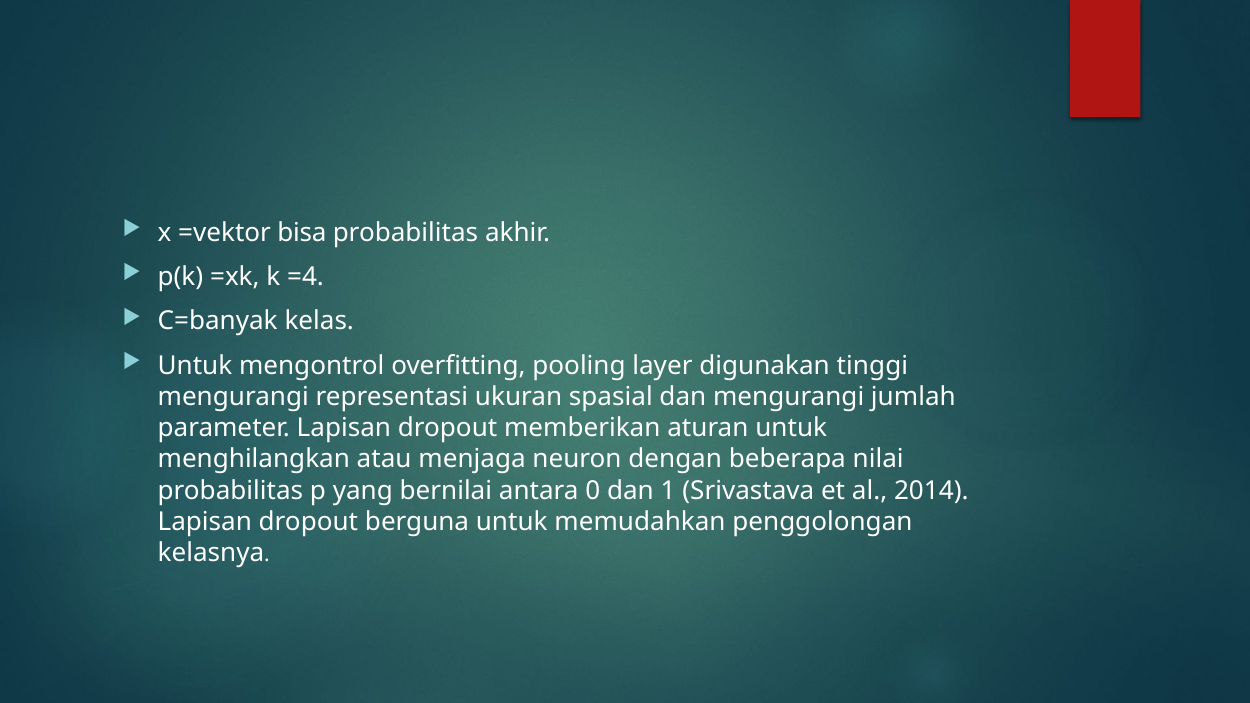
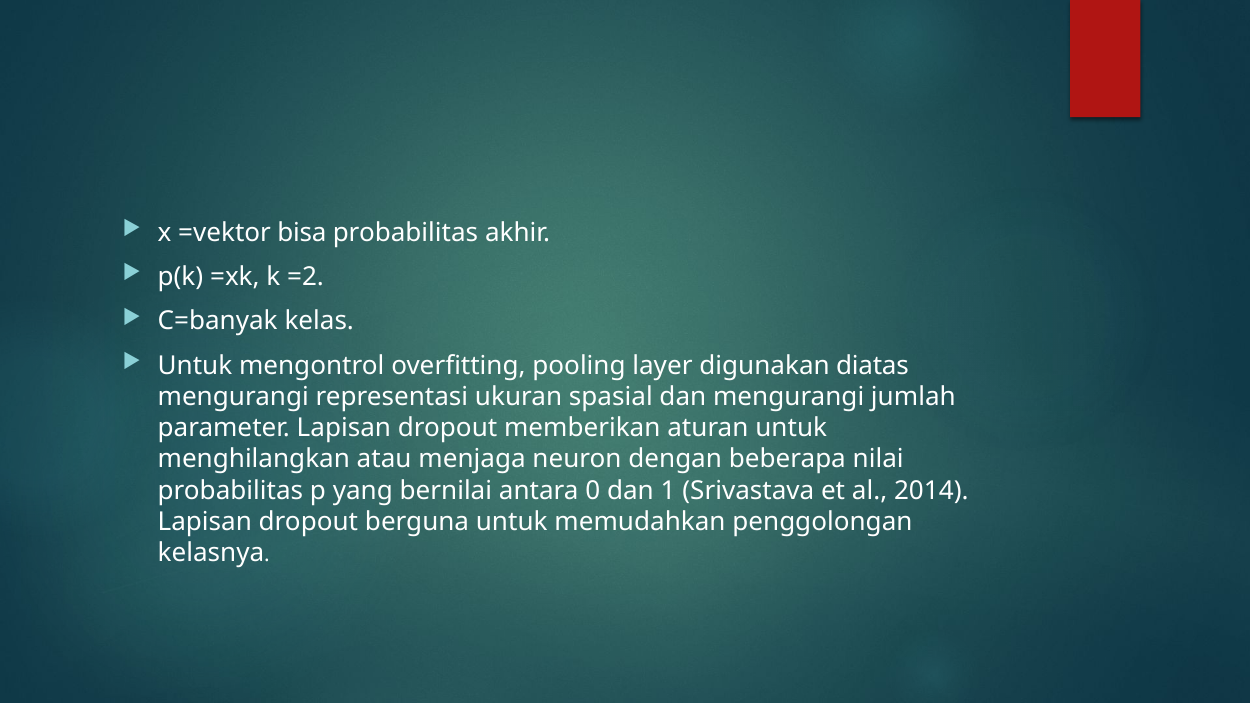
=4: =4 -> =2 (306, 277)
tinggi: tinggi -> diatas (873, 366)
